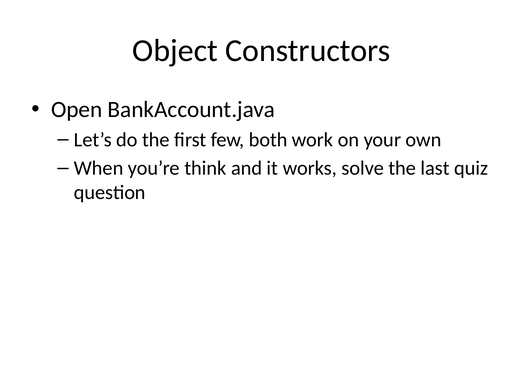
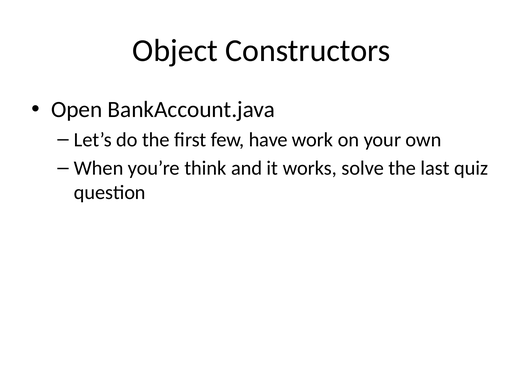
both: both -> have (268, 140)
